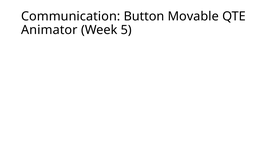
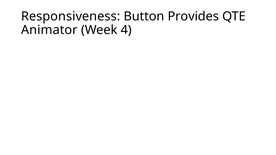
Communication: Communication -> Responsiveness (71, 16)
Movable: Movable -> Provides (193, 16)
5: 5 -> 4 (126, 30)
